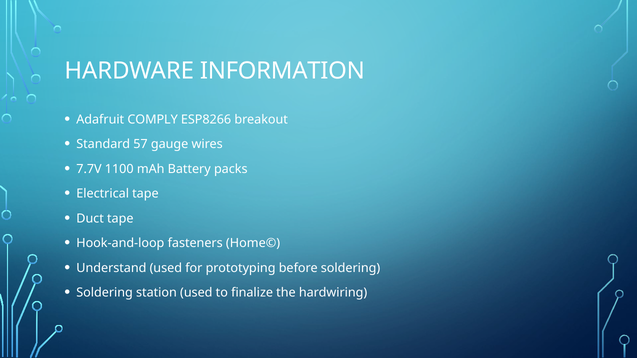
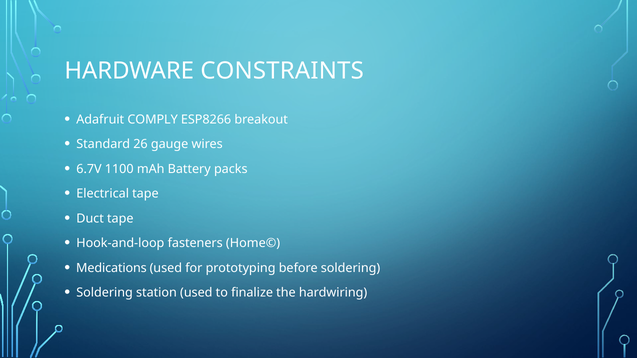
INFORMATION: INFORMATION -> CONSTRAINTS (282, 71)
57: 57 -> 26 (140, 144)
7.7V: 7.7V -> 6.7V (89, 169)
Understand: Understand -> Medications (111, 268)
